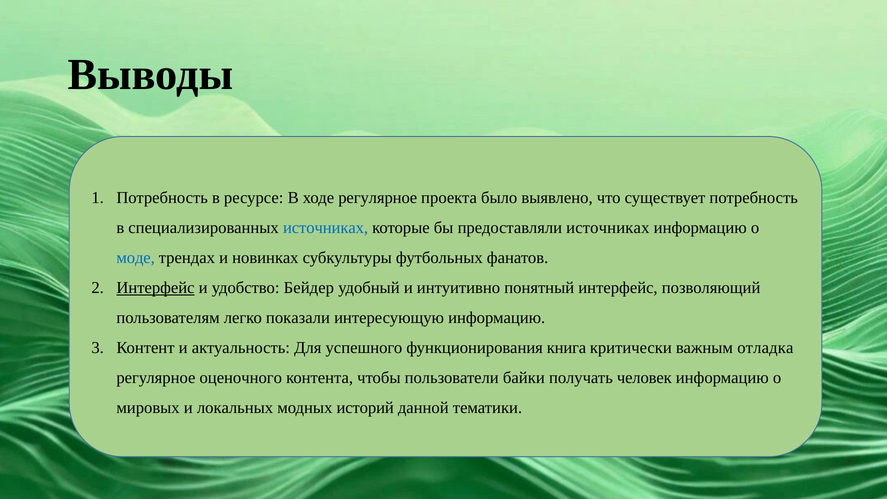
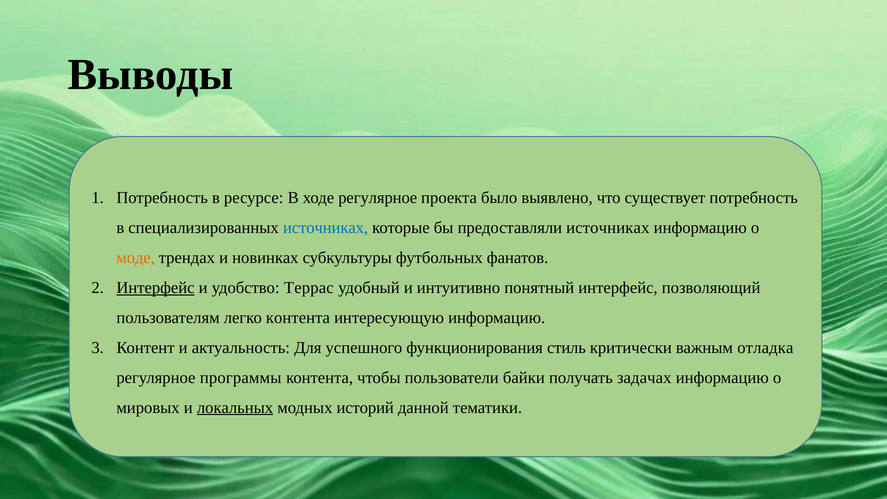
моде colour: blue -> orange (136, 258)
Бейдер: Бейдер -> Террас (309, 288)
легко показали: показали -> контента (298, 318)
книга: книга -> стиль (566, 348)
оценочного: оценочного -> программы (241, 378)
человек: человек -> задачах (644, 378)
локальных underline: none -> present (235, 407)
